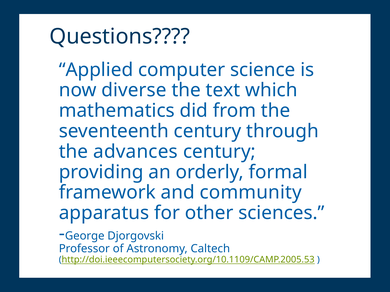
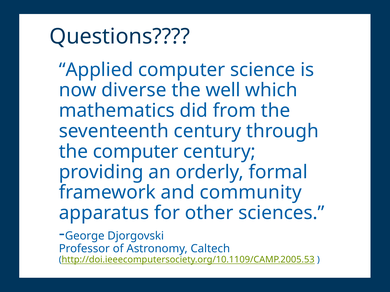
text: text -> well (223, 90)
the advances: advances -> computer (136, 152)
